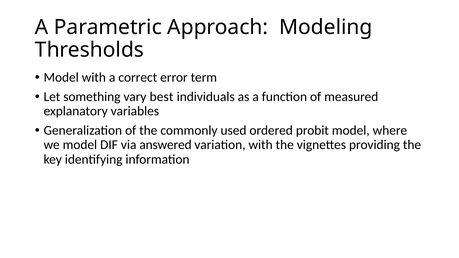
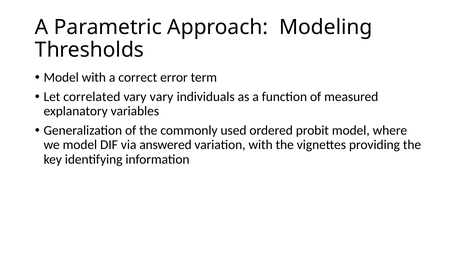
something: something -> correlated (92, 97)
vary best: best -> vary (162, 97)
